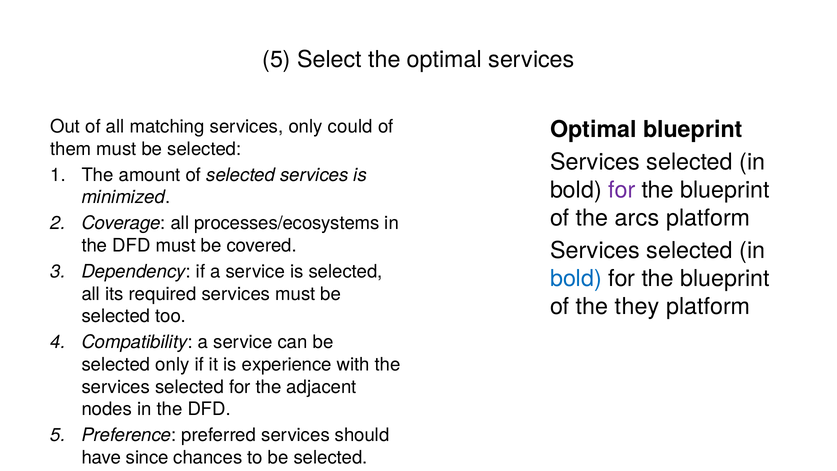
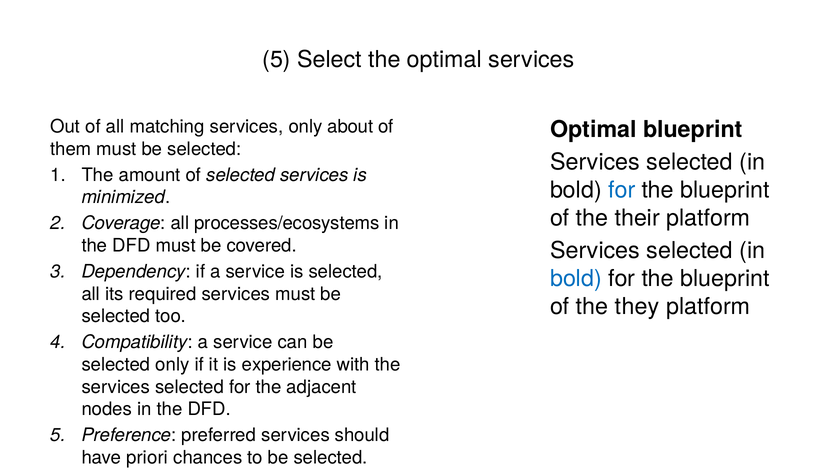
could: could -> about (350, 127)
for colour: purple -> blue (622, 190)
arcs: arcs -> their (637, 218)
since: since -> priori (147, 457)
